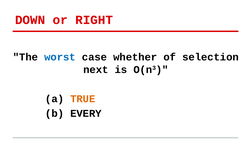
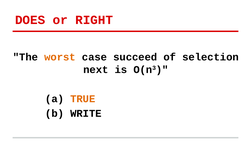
DOWN: DOWN -> DOES (30, 20)
worst colour: blue -> orange (60, 57)
whether: whether -> succeed (135, 57)
EVERY: EVERY -> WRITE (86, 114)
